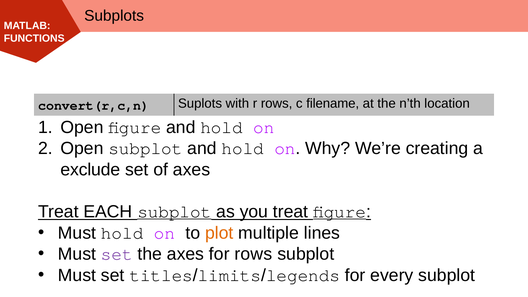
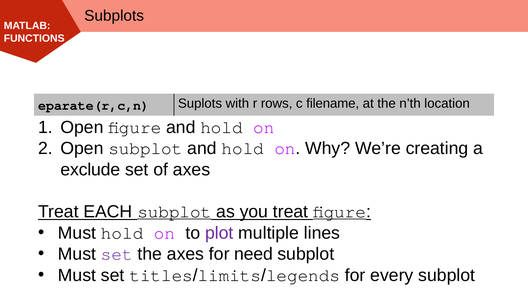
convert(r,c,n: convert(r,c,n -> eparate(r,c,n (94, 106)
plot colour: orange -> purple (219, 233)
for rows: rows -> need (254, 254)
